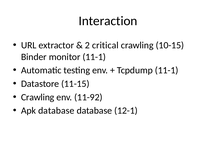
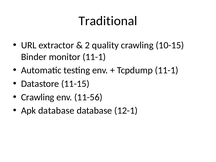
Interaction: Interaction -> Traditional (108, 21)
critical: critical -> quality (105, 45)
11-92: 11-92 -> 11-56 (88, 97)
